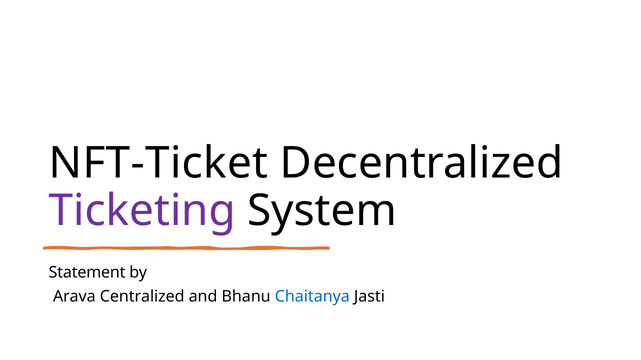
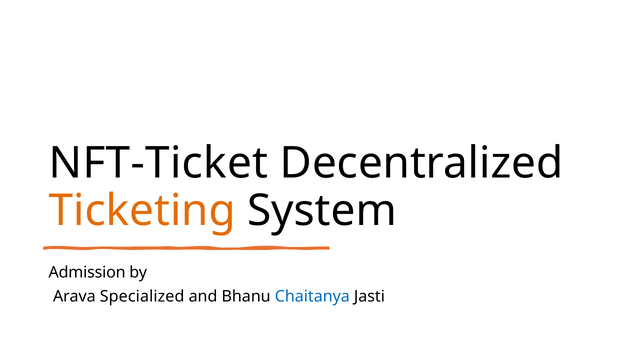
Ticketing colour: purple -> orange (142, 211)
Statement: Statement -> Admission (87, 273)
Centralized: Centralized -> Specialized (142, 297)
